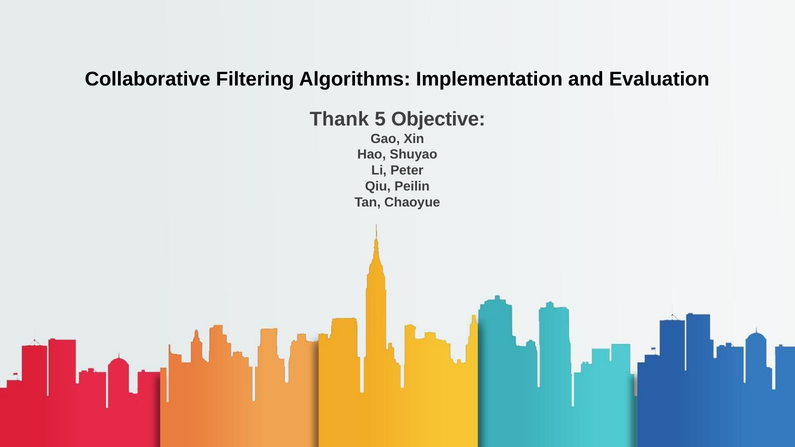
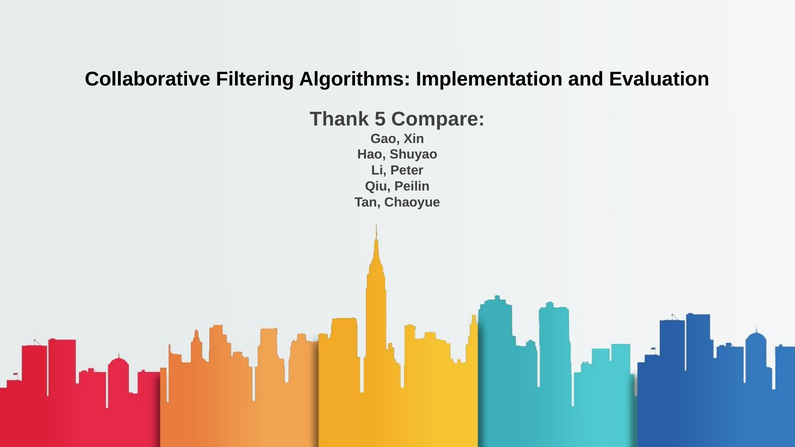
Objective: Objective -> Compare (438, 119)
